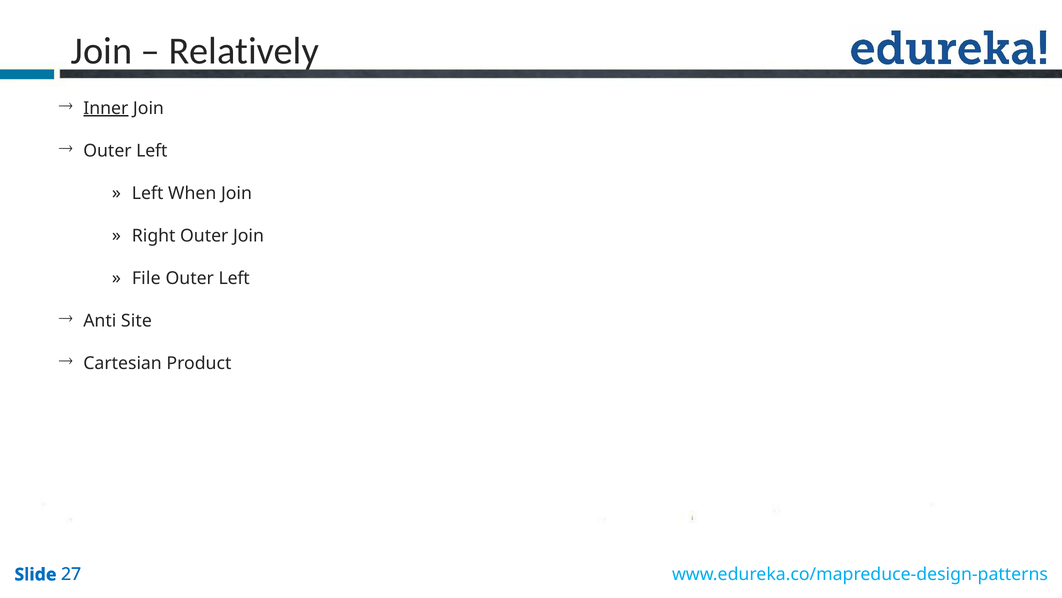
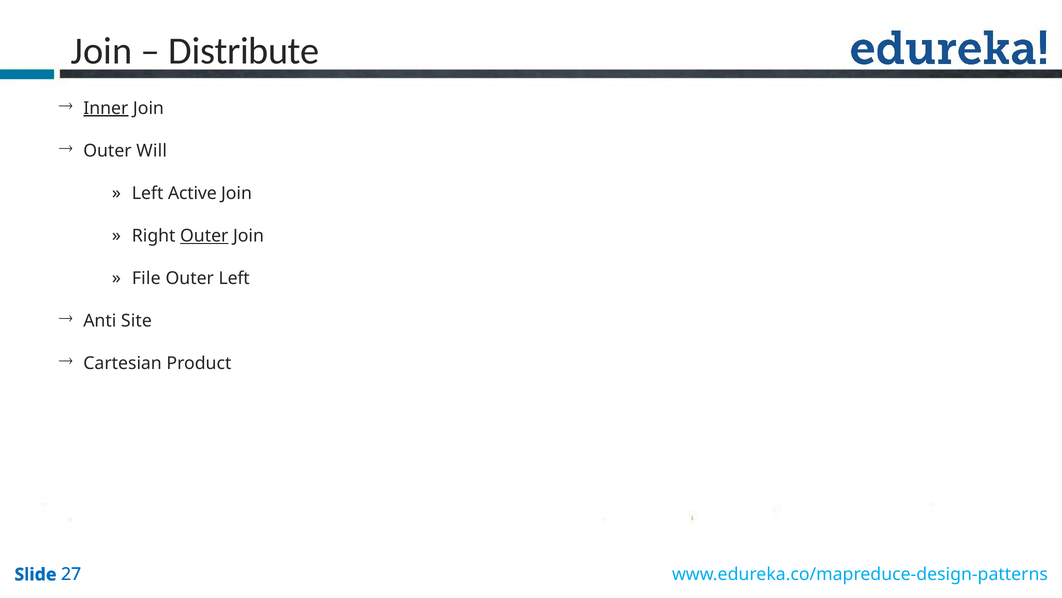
Relatively: Relatively -> Distribute (244, 51)
Left: Left -> Will (152, 151)
When: When -> Active (192, 193)
Outer underline: none -> present (204, 235)
